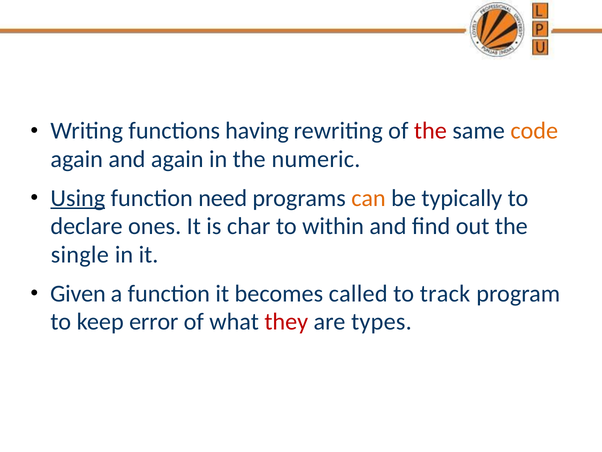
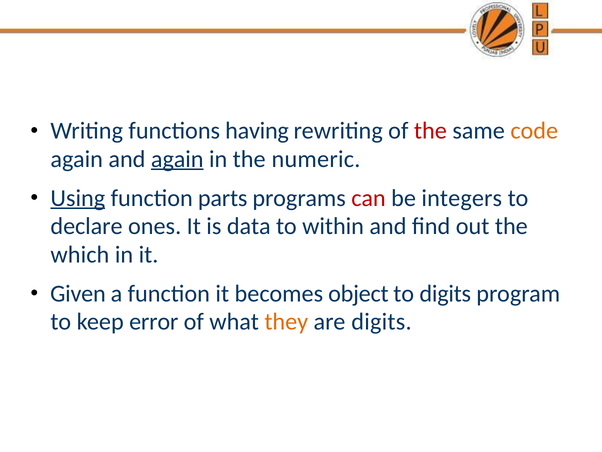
again underline: none -> present (177, 159)
need: need -> parts (223, 198)
can colour: orange -> red (368, 198)
typically: typically -> integers (462, 198)
char: char -> data (249, 226)
single: single -> which (80, 254)
called: called -> object (358, 293)
to track: track -> digits (445, 293)
they colour: red -> orange (286, 321)
are types: types -> digits (381, 321)
